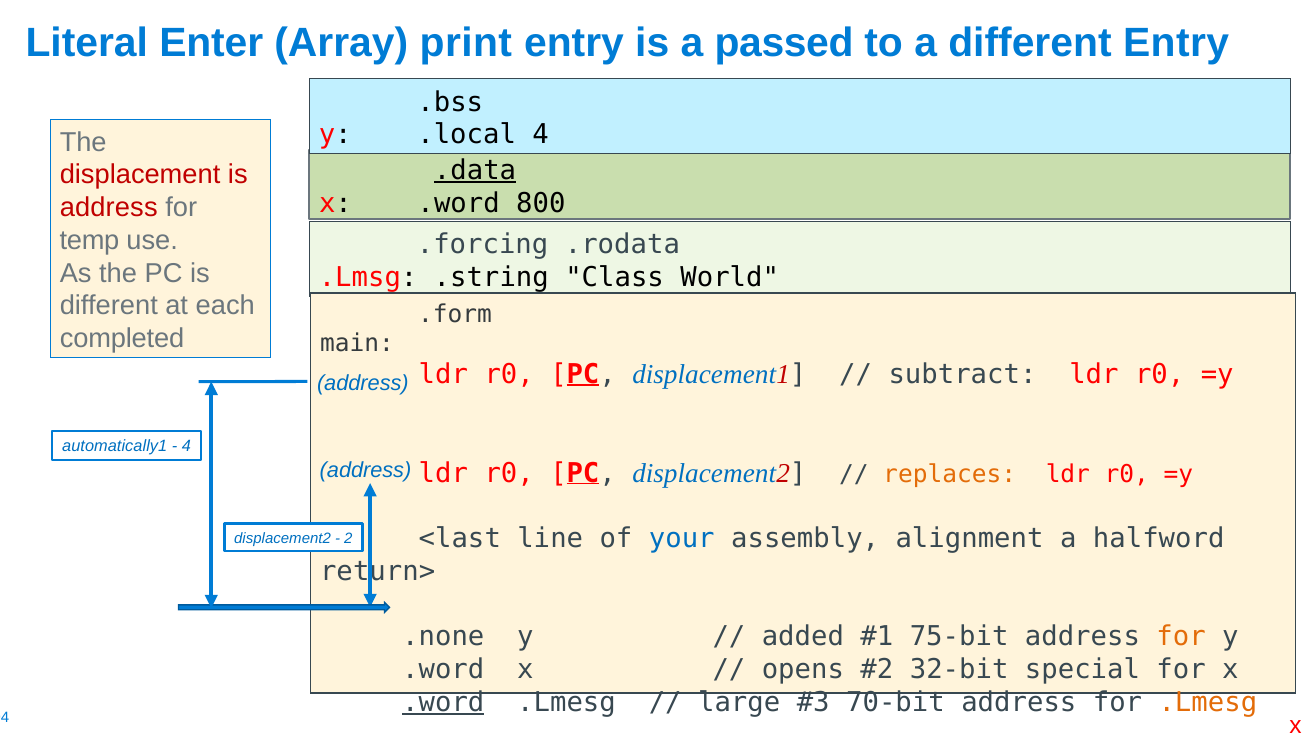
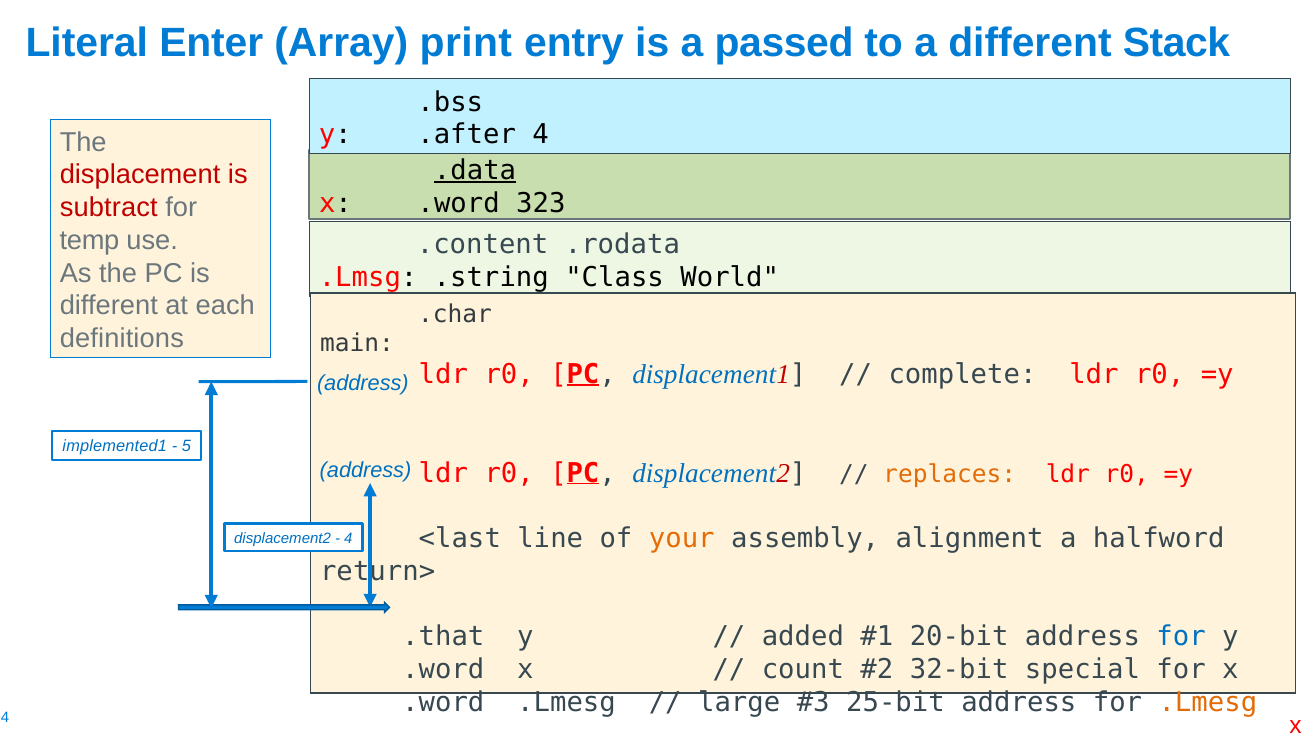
different Entry: Entry -> Stack (1177, 43)
.local: .local -> .after (467, 135)
800: 800 -> 323 (541, 203)
address: address -> subtract (109, 208)
.forcing: .forcing -> .content (483, 244)
.form: .form -> .char (455, 314)
completed: completed -> definitions (122, 338)
subtract: subtract -> complete (962, 375)
automatically1: automatically1 -> implemented1 (115, 446)
4: 4 -> 5 (186, 446)
your colour: blue -> orange (682, 538)
2: 2 -> 4 (348, 538)
.none: .none -> .that (443, 636)
75-bit: 75-bit -> 20-bit (959, 636)
for colour: orange -> blue (1181, 636)
opens: opens -> count (803, 669)
.word underline: present -> none (443, 702)
70-bit: 70-bit -> 25-bit (895, 702)
